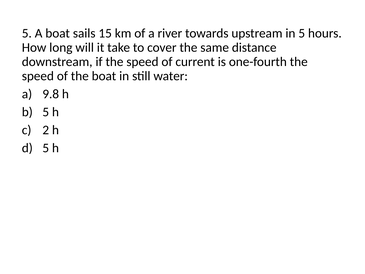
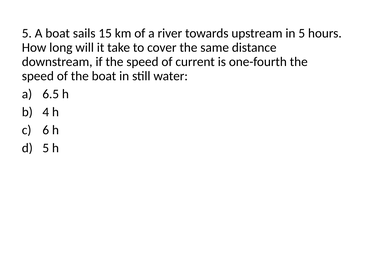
9.8: 9.8 -> 6.5 (51, 94)
5: 5 -> 4 (46, 112)
2: 2 -> 6 (46, 130)
